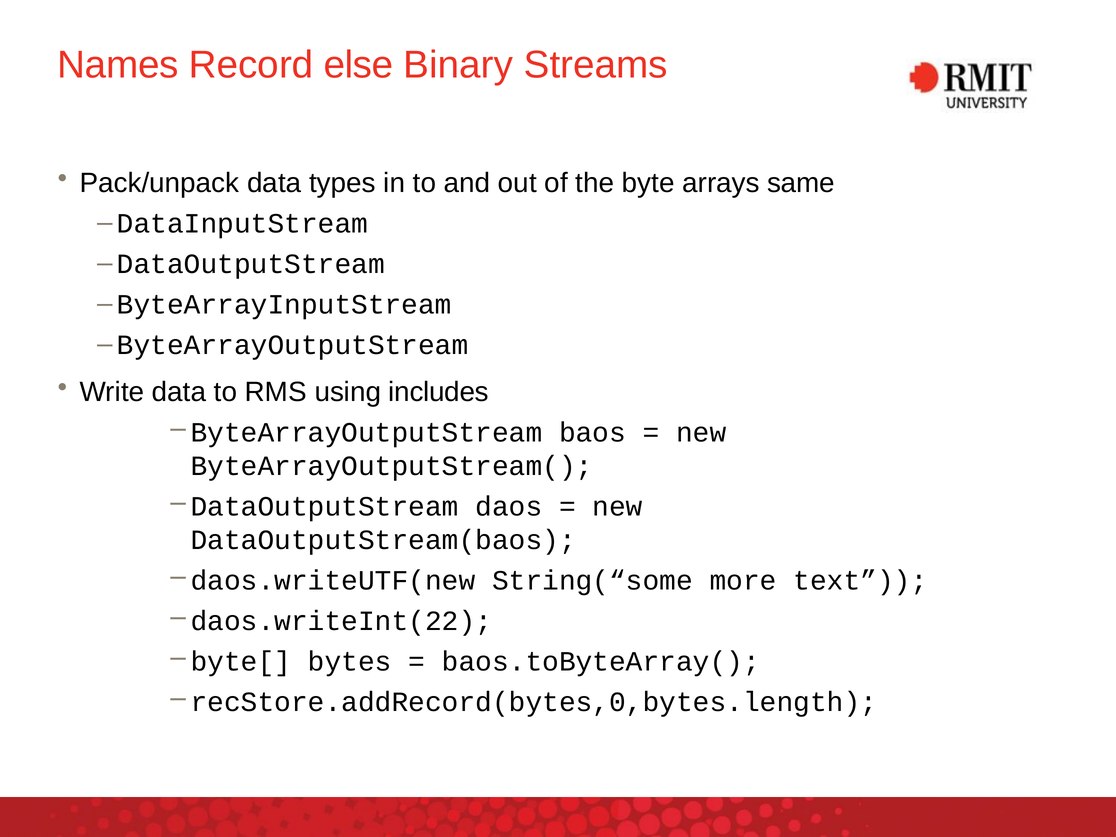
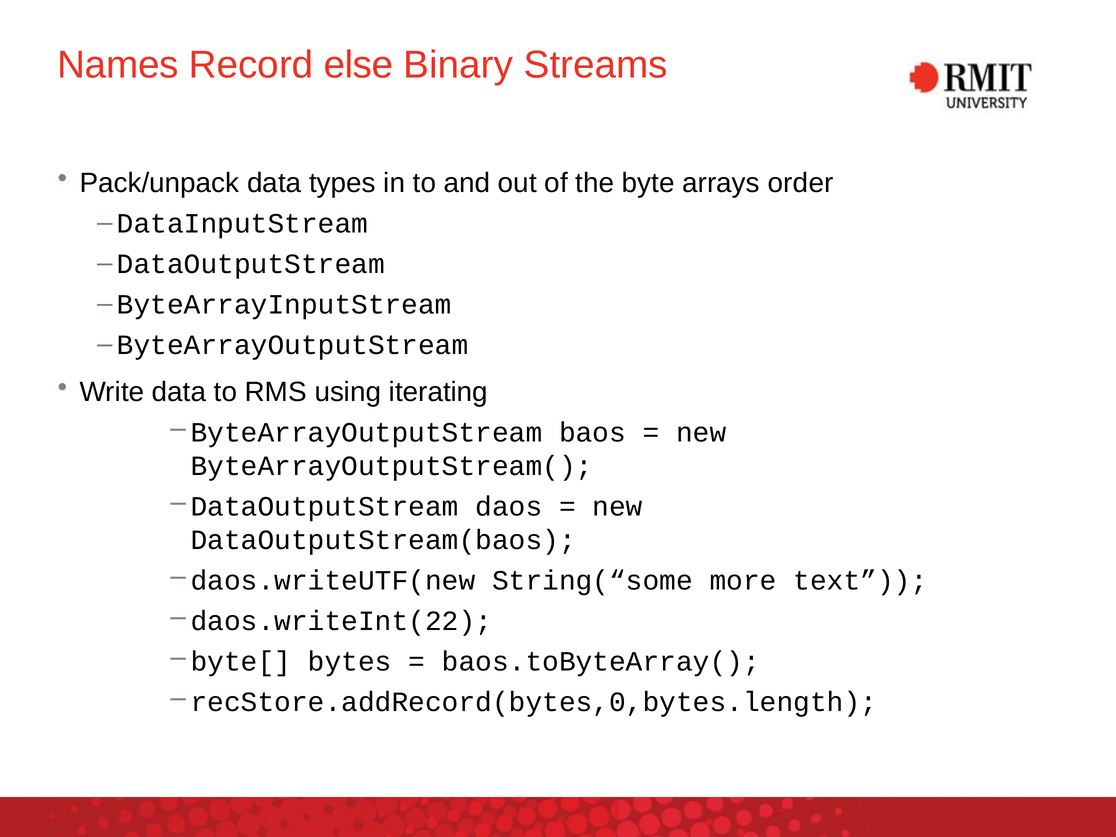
same: same -> order (801, 183)
includes: includes -> iterating (438, 392)
